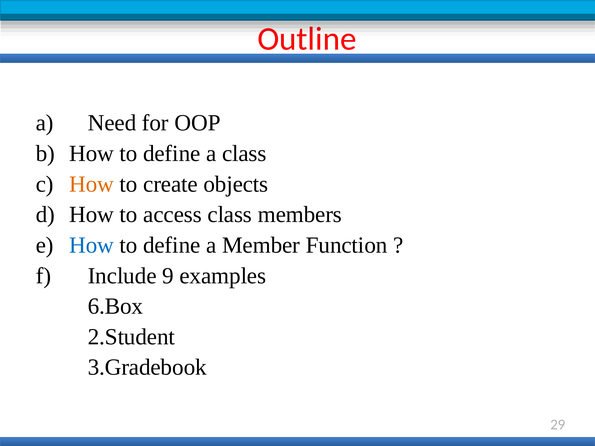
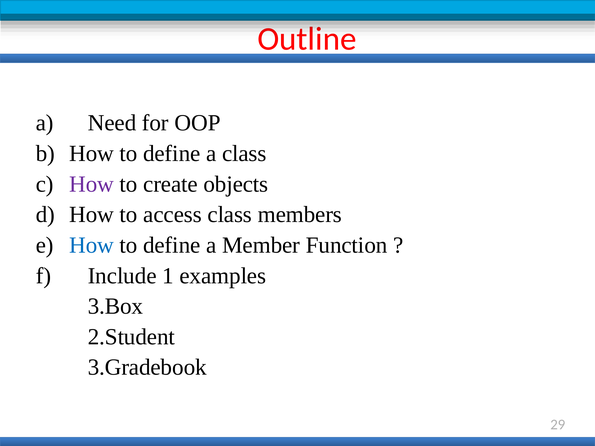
How colour: orange -> purple (92, 184)
9: 9 -> 1 (168, 276)
6.Box: 6.Box -> 3.Box (116, 306)
